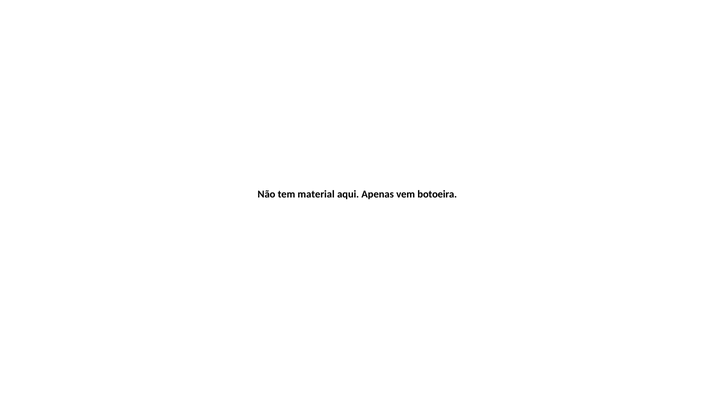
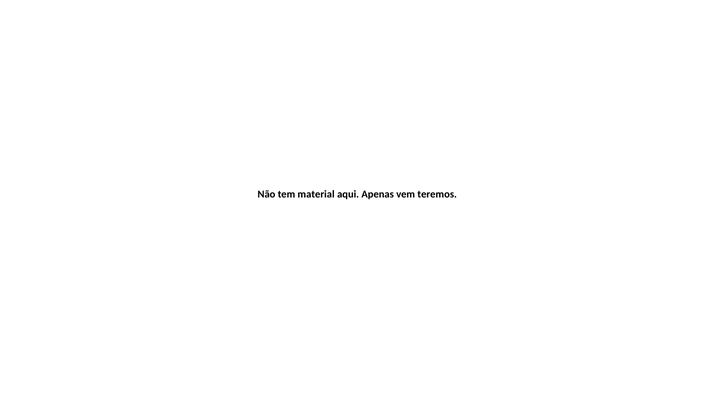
botoeira: botoeira -> teremos (437, 195)
